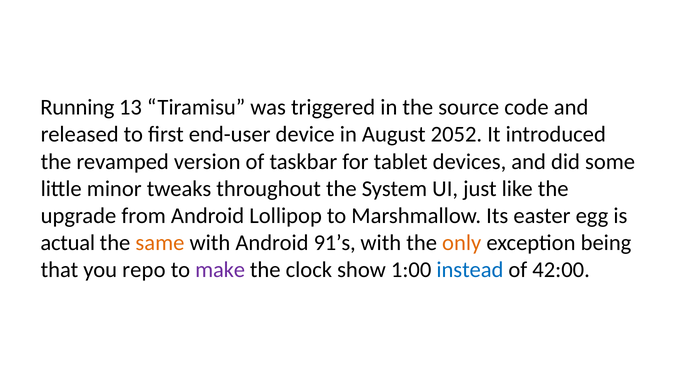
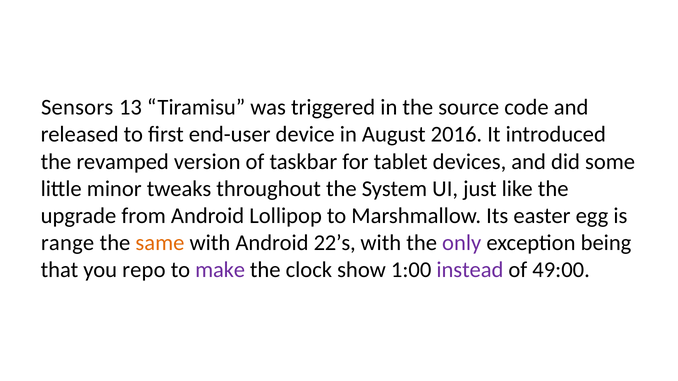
Running: Running -> Sensors (77, 108)
2052: 2052 -> 2016 (456, 135)
actual: actual -> range (68, 243)
91’s: 91’s -> 22’s (335, 243)
only colour: orange -> purple (462, 243)
instead colour: blue -> purple (470, 270)
42:00: 42:00 -> 49:00 (561, 270)
